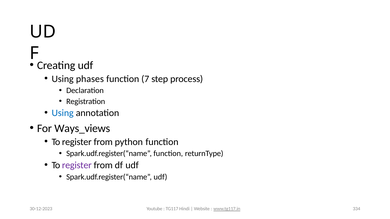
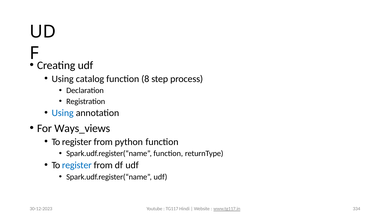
phases: phases -> catalog (90, 79)
7: 7 -> 8 (145, 79)
register colour: purple -> blue (77, 165)
